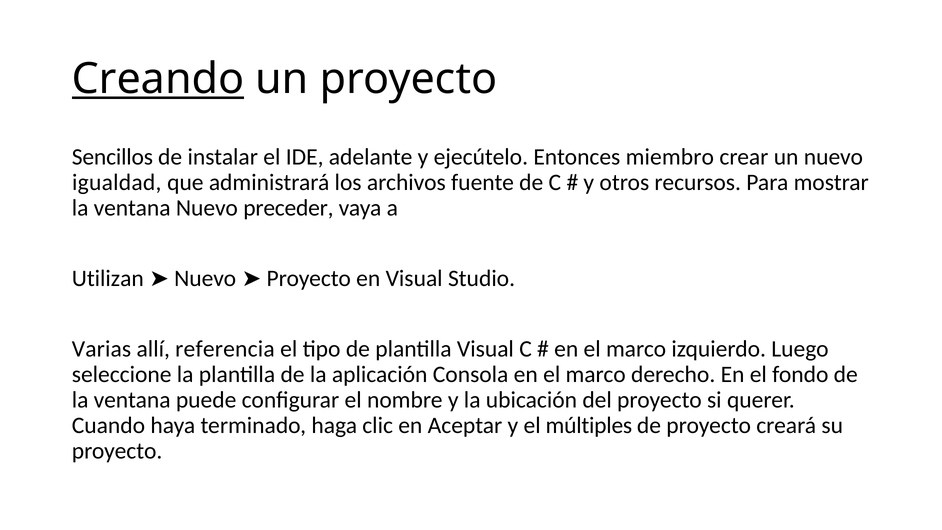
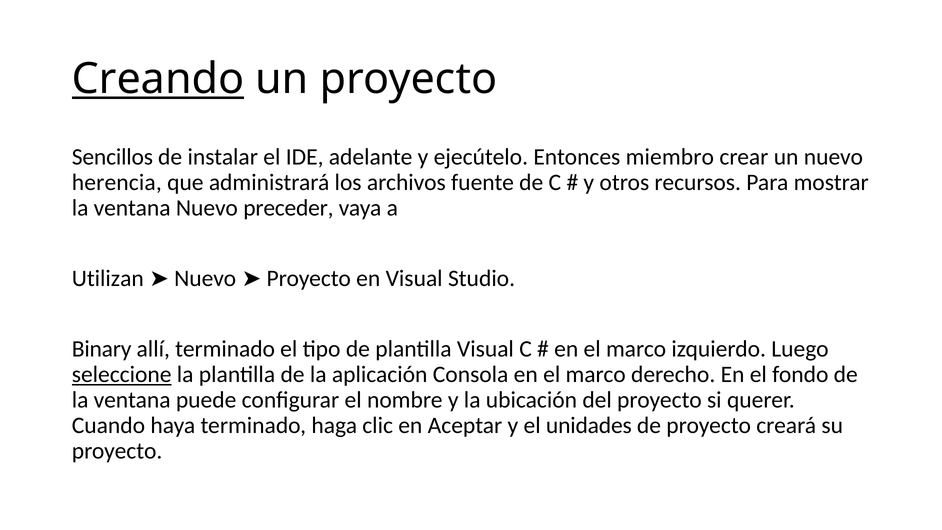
igualdad: igualdad -> herencia (117, 183)
Varias: Varias -> Binary (102, 349)
allí referencia: referencia -> terminado (225, 349)
seleccione underline: none -> present (122, 374)
múltiples: múltiples -> unidades (589, 425)
